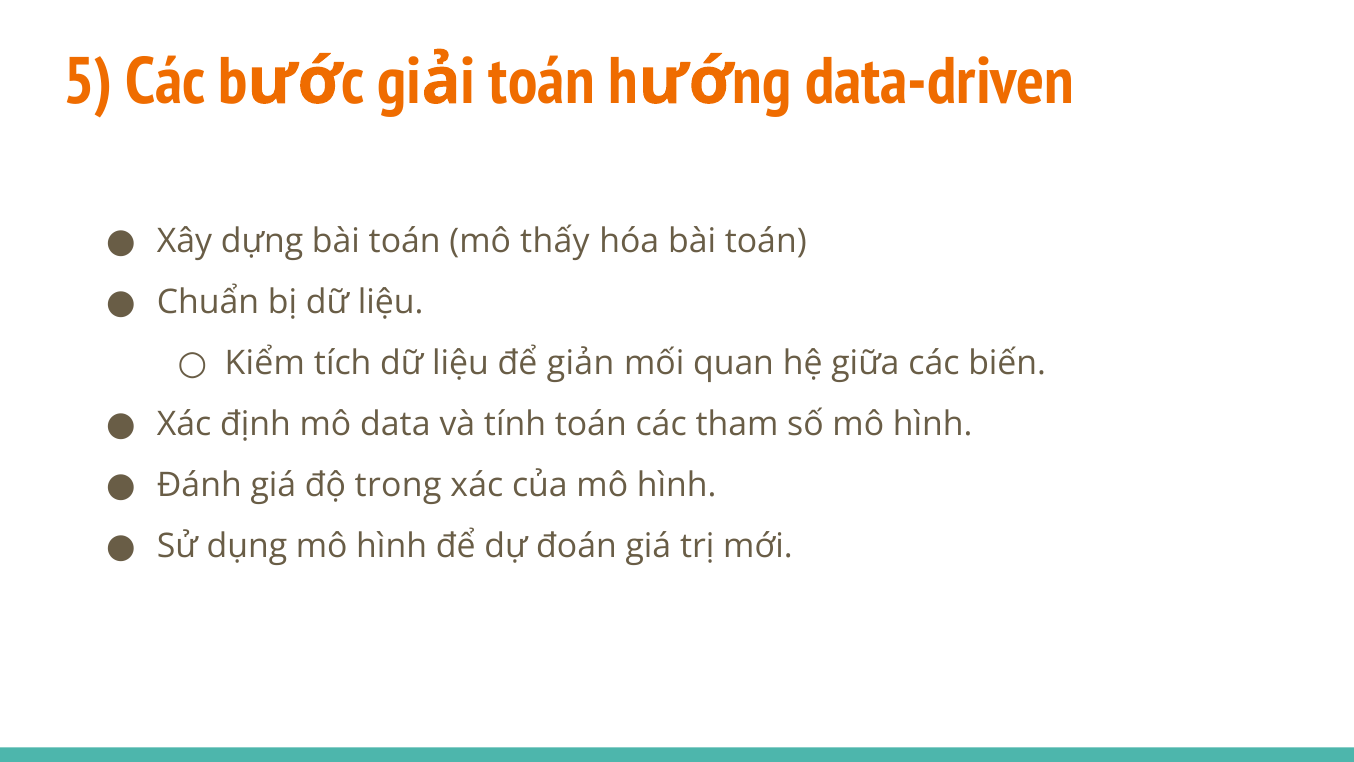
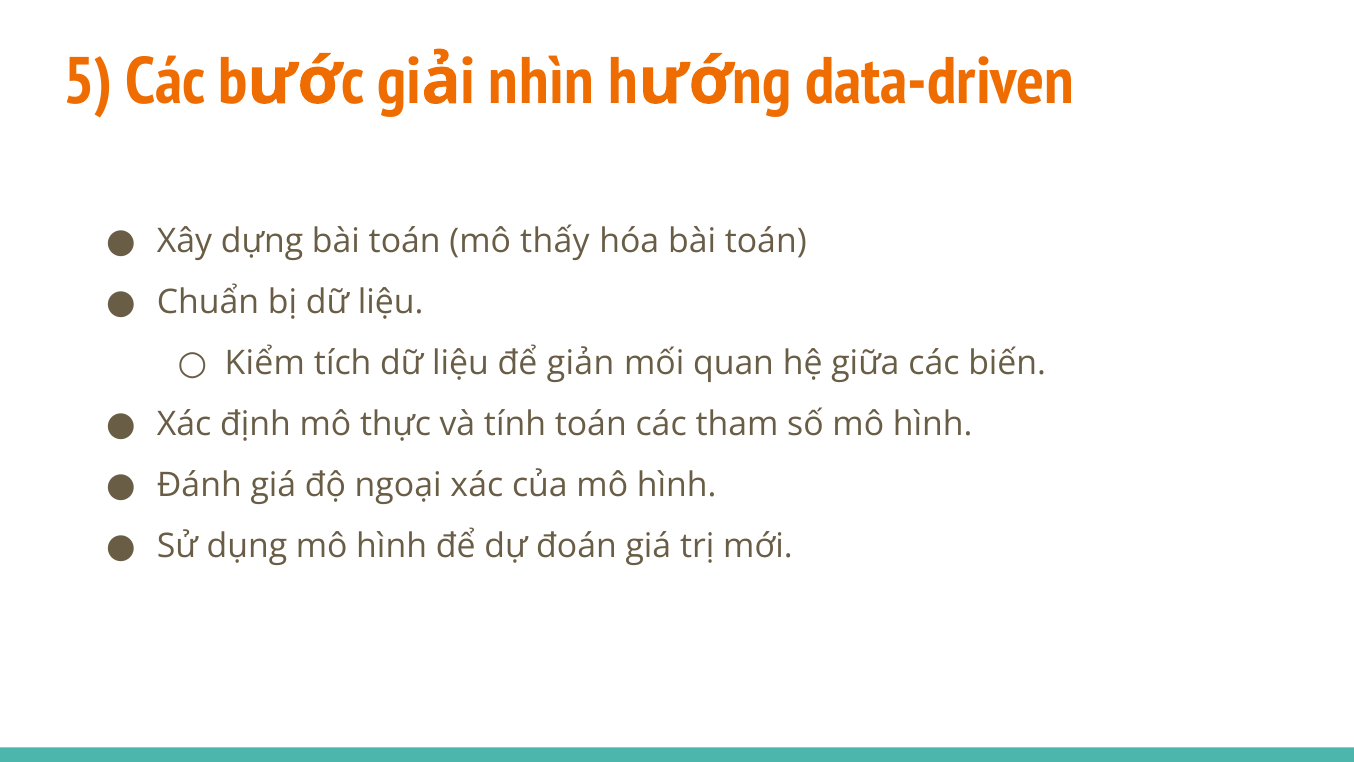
toán: toán -> nhìn (542, 81)
data: data -> thực (395, 424)
trong: trong -> ngoại (398, 485)
